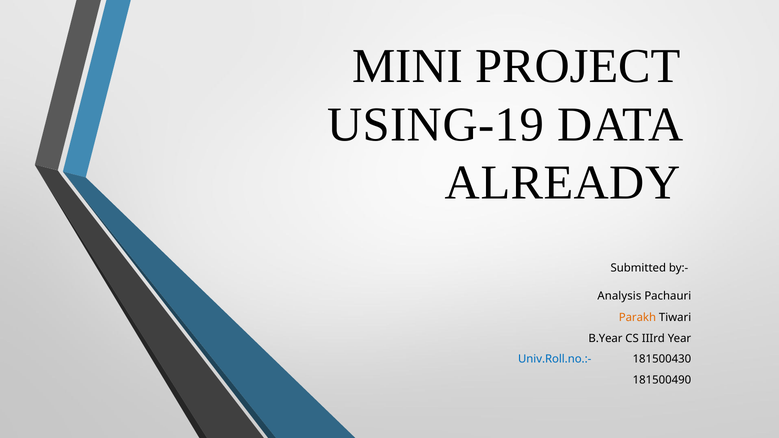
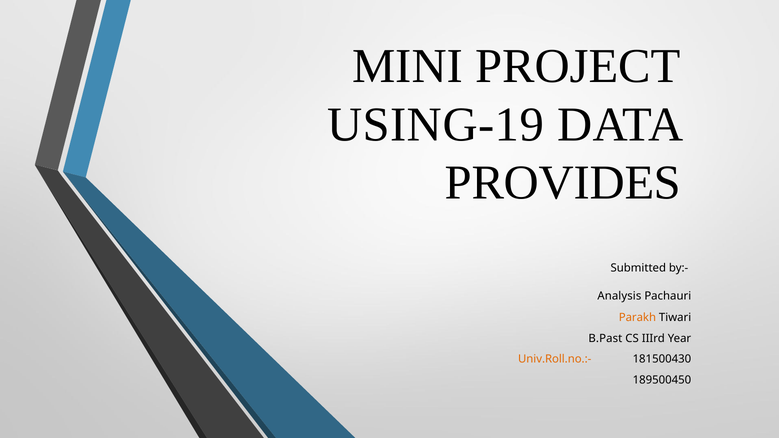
ALREADY: ALREADY -> PROVIDES (563, 183)
B.Year: B.Year -> B.Past (605, 339)
Univ.Roll.no.:- colour: blue -> orange (555, 359)
181500490: 181500490 -> 189500450 (662, 380)
